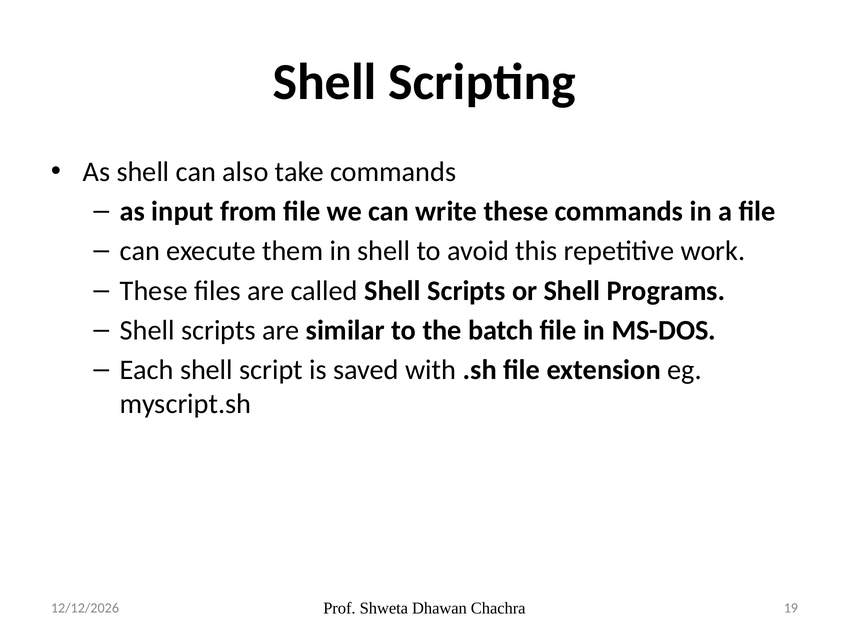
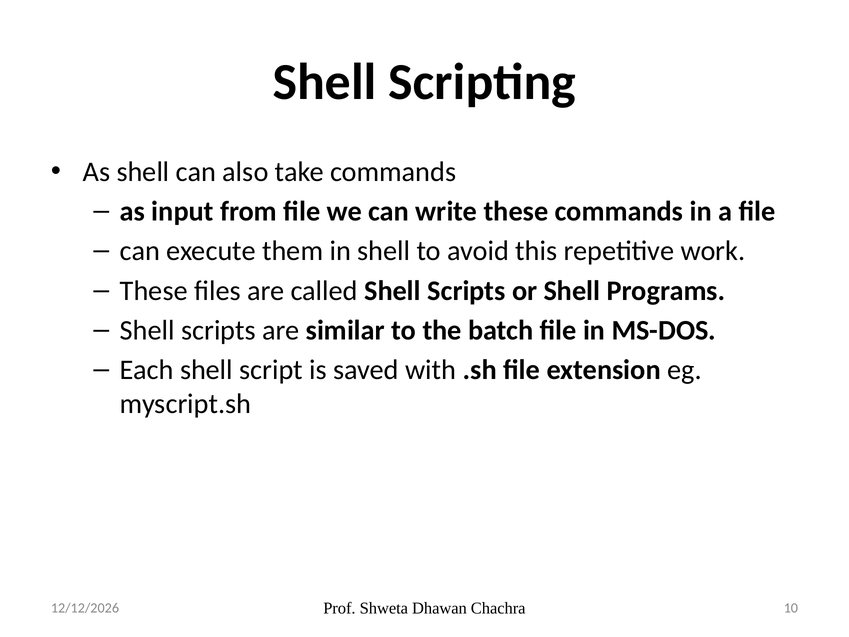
19: 19 -> 10 (791, 608)
